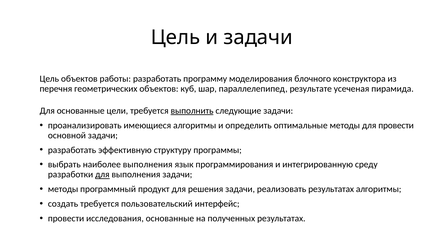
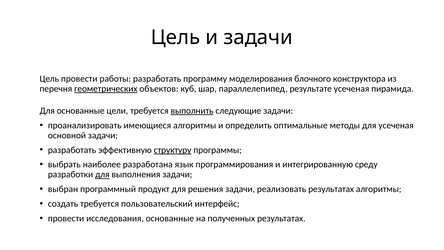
Цель объектов: объектов -> провести (79, 79)
геометрических underline: none -> present (106, 89)
для провести: провести -> усеченая (396, 125)
структуру underline: none -> present (173, 150)
наиболее выполнения: выполнения -> разработана (148, 164)
методы: методы -> выбран (63, 189)
